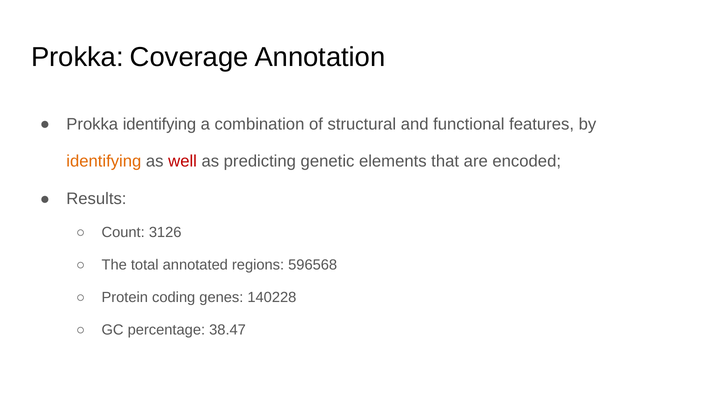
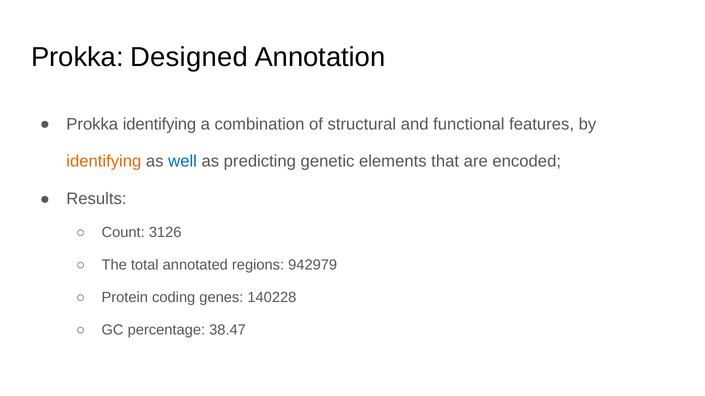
Coverage: Coverage -> Designed (189, 57)
well colour: red -> blue (183, 162)
596568: 596568 -> 942979 (313, 265)
